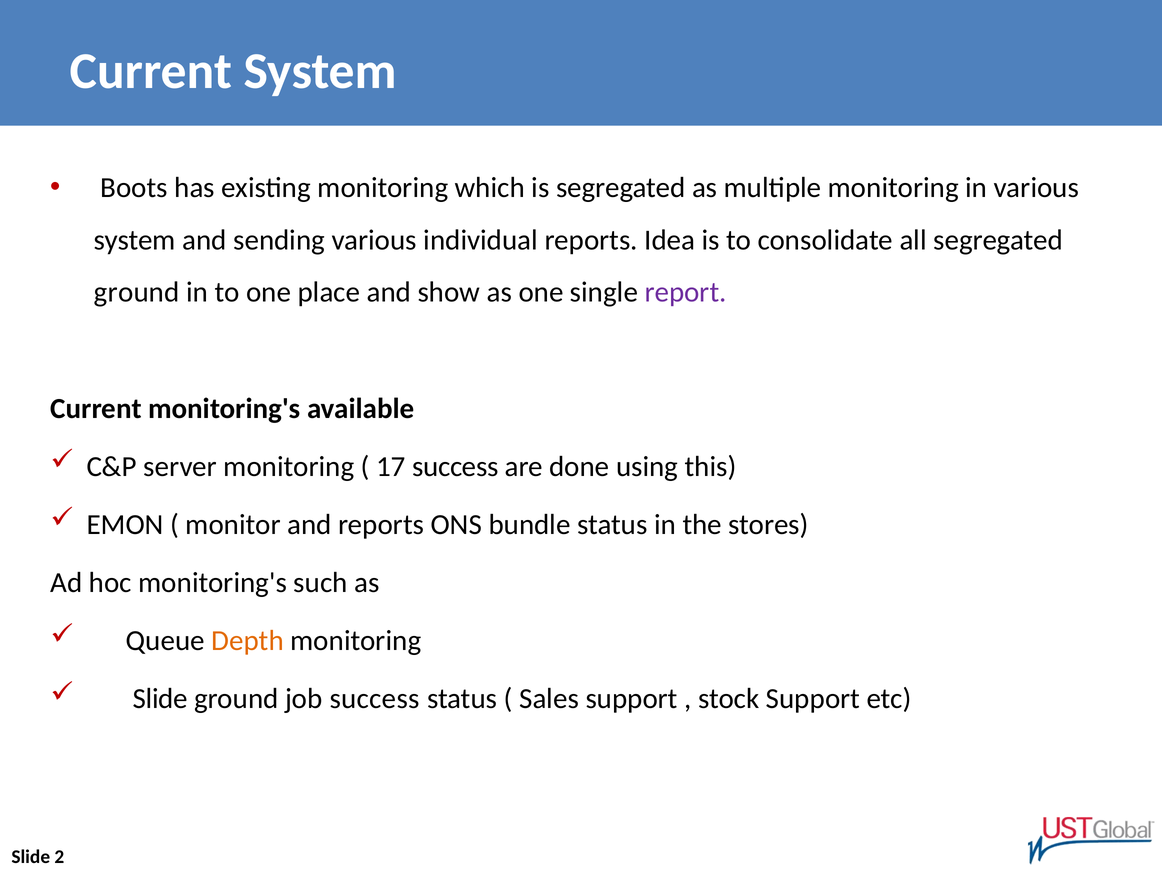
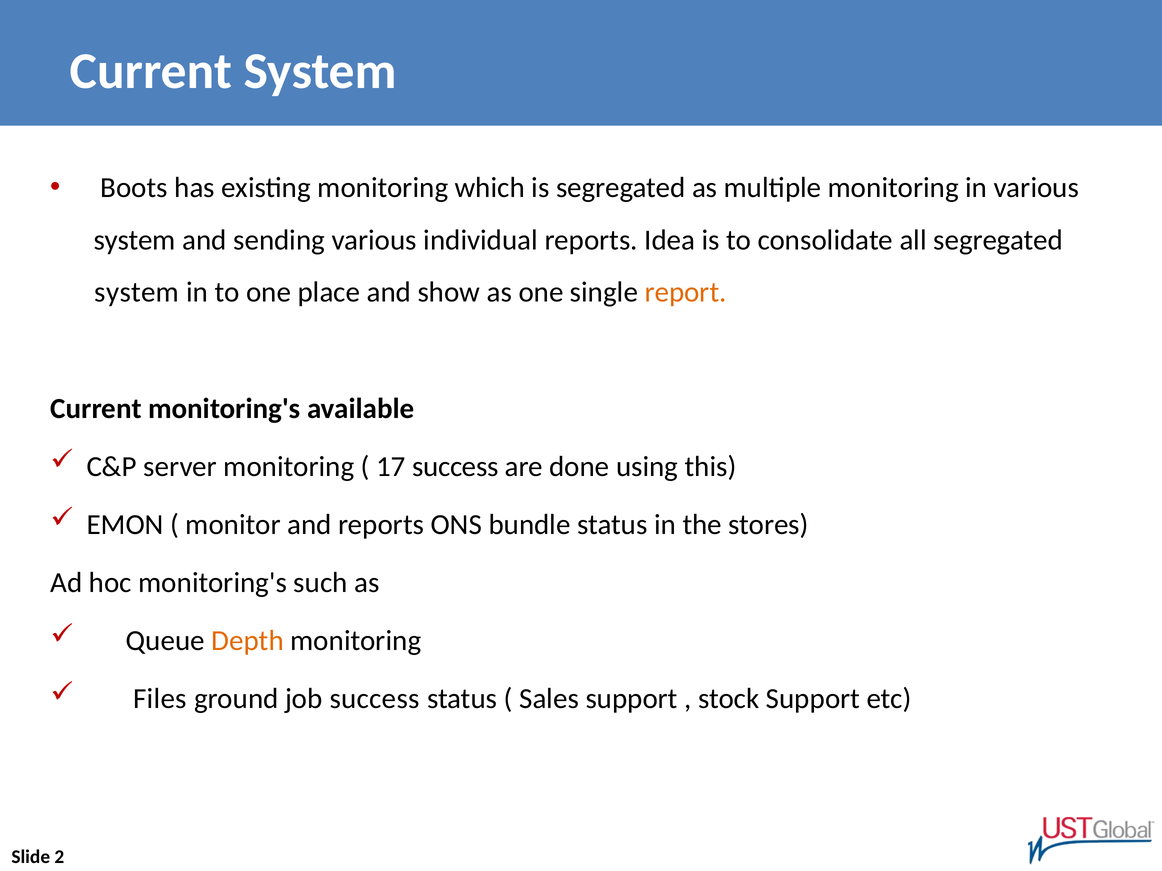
ground: ground -> system (137, 293)
report colour: purple -> orange (686, 293)
Slide: Slide -> Files (160, 699)
